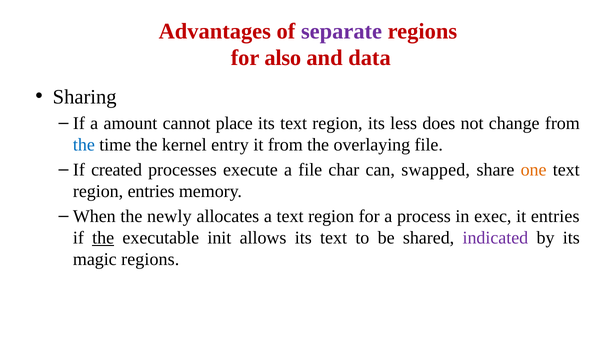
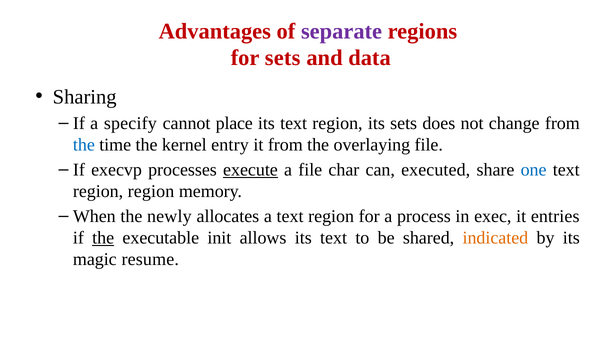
for also: also -> sets (283, 58)
amount: amount -> specify (130, 123)
its less: less -> sets (404, 123)
created: created -> execvp (117, 170)
execute underline: none -> present (250, 170)
swapped: swapped -> executed (436, 170)
one colour: orange -> blue (534, 170)
region entries: entries -> region (151, 192)
indicated colour: purple -> orange (495, 238)
magic regions: regions -> resume (150, 260)
